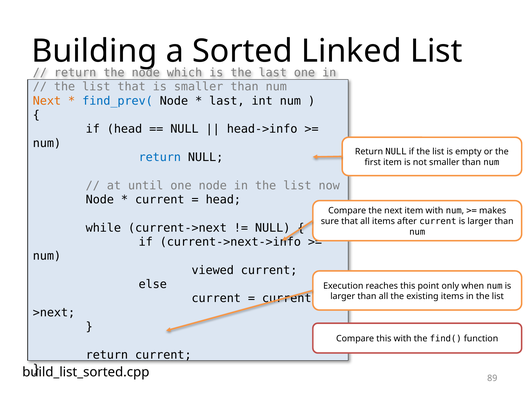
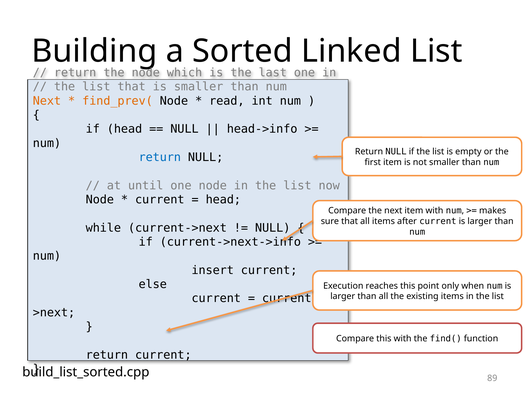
find_prev( colour: blue -> orange (117, 101)
last: last -> read (227, 101)
viewed: viewed -> insert (213, 270)
